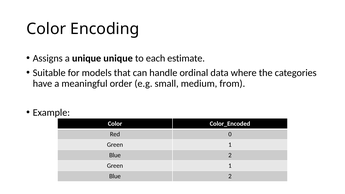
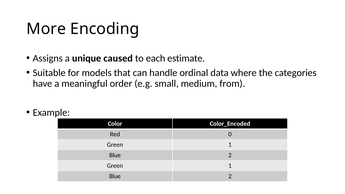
Color: Color -> More (46, 29)
unique unique: unique -> caused (118, 58)
